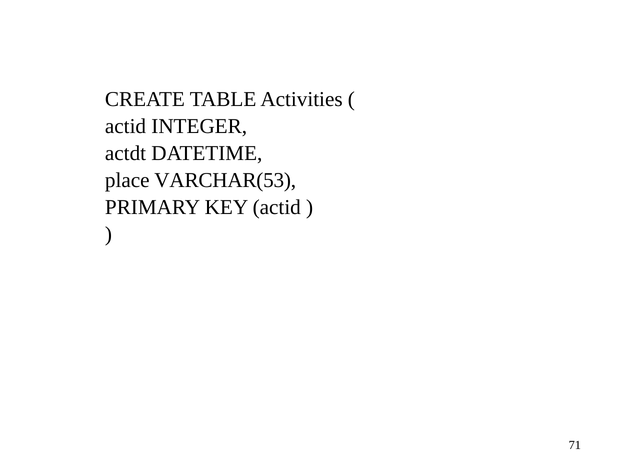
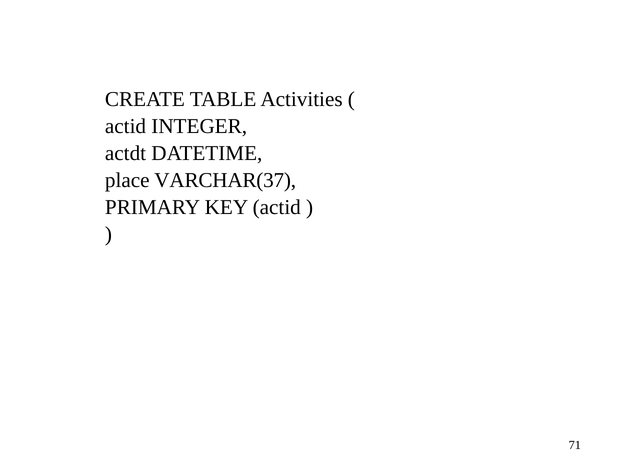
VARCHAR(53: VARCHAR(53 -> VARCHAR(37 (225, 180)
